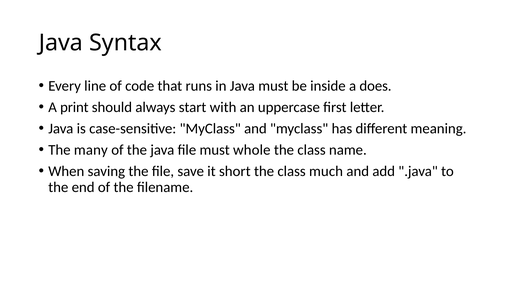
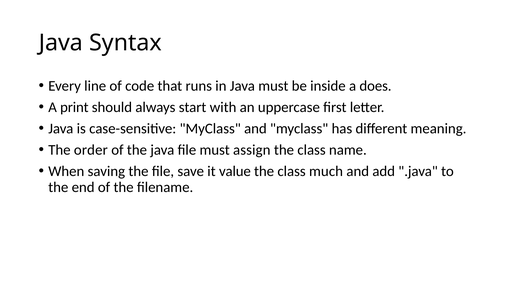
many: many -> order (91, 150)
whole: whole -> assign (252, 150)
short: short -> value (235, 171)
